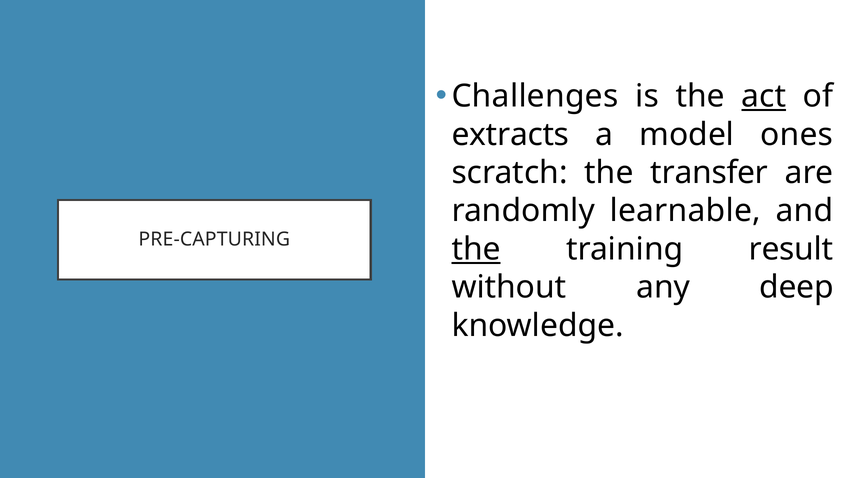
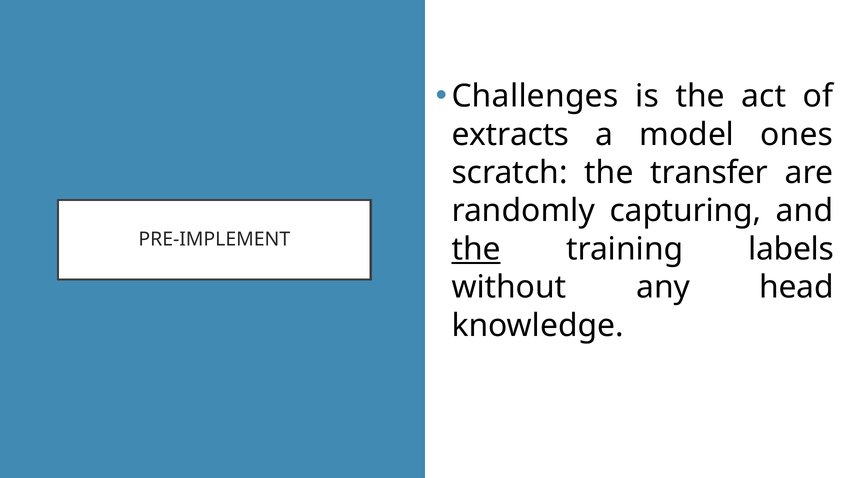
act underline: present -> none (764, 96)
learnable: learnable -> capturing (686, 211)
PRE-CAPTURING: PRE-CAPTURING -> PRE-IMPLEMENT (214, 240)
result: result -> labels (791, 249)
deep: deep -> head (797, 288)
